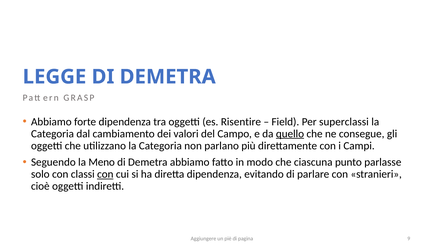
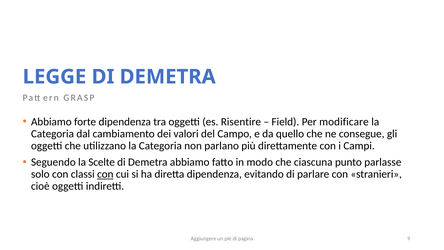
superclassi: superclassi -> modificare (344, 122)
quello underline: present -> none (290, 134)
Meno: Meno -> Scelte (102, 162)
